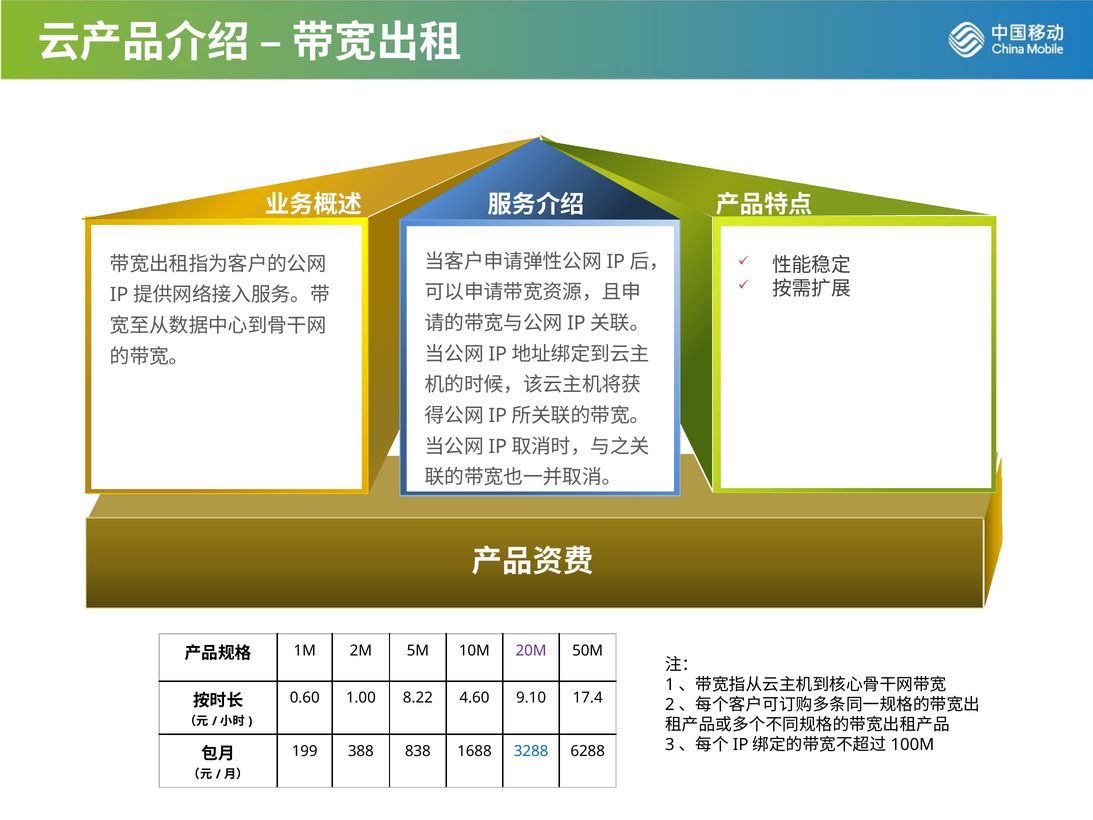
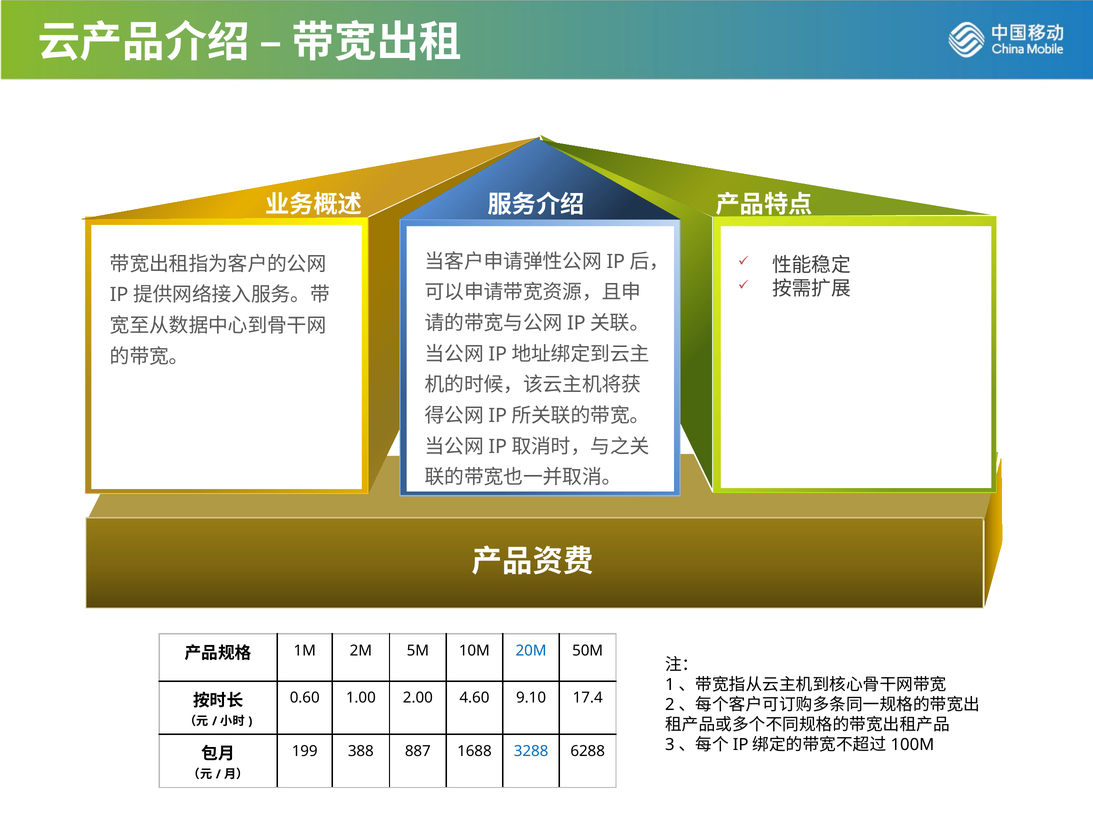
20M colour: purple -> blue (531, 650)
8.22: 8.22 -> 2.00 (418, 698)
838: 838 -> 887 (418, 751)
